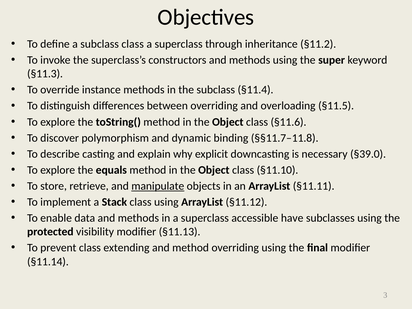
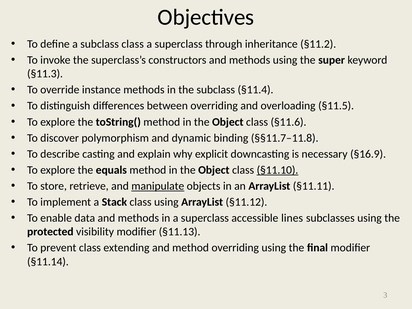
§39.0: §39.0 -> §16.9 (368, 154)
§11.10 underline: none -> present (277, 170)
have: have -> lines (292, 218)
